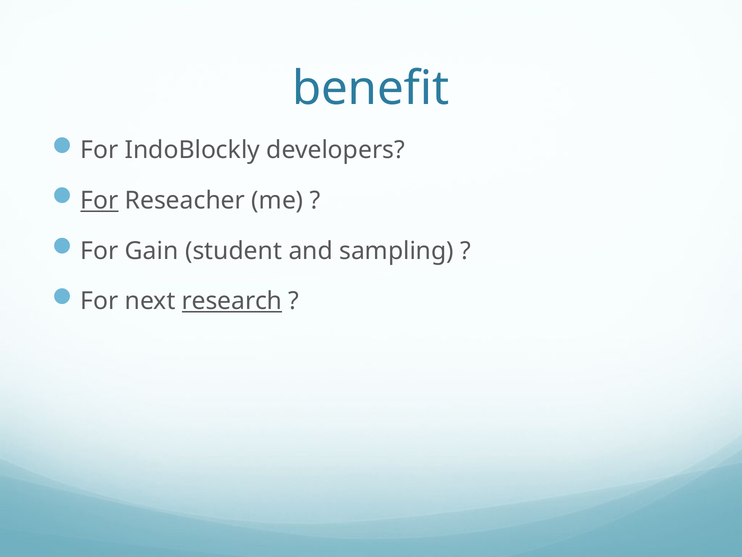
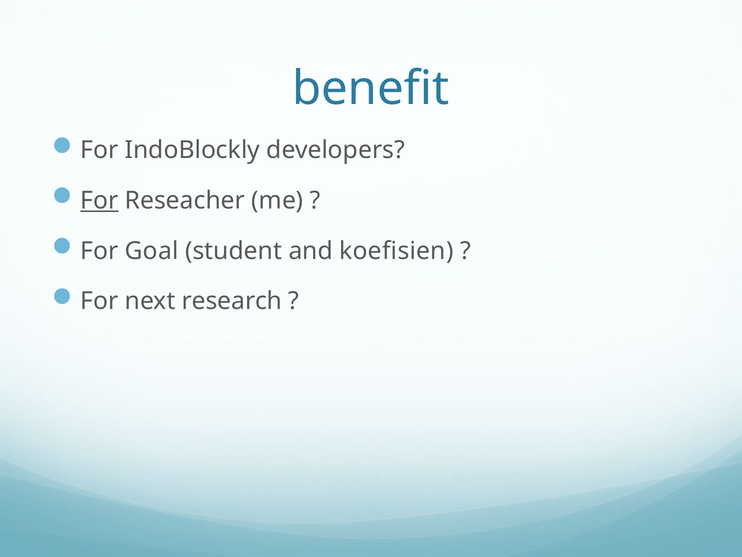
Gain: Gain -> Goal (152, 251)
sampling: sampling -> koefisien (396, 251)
research underline: present -> none (232, 301)
